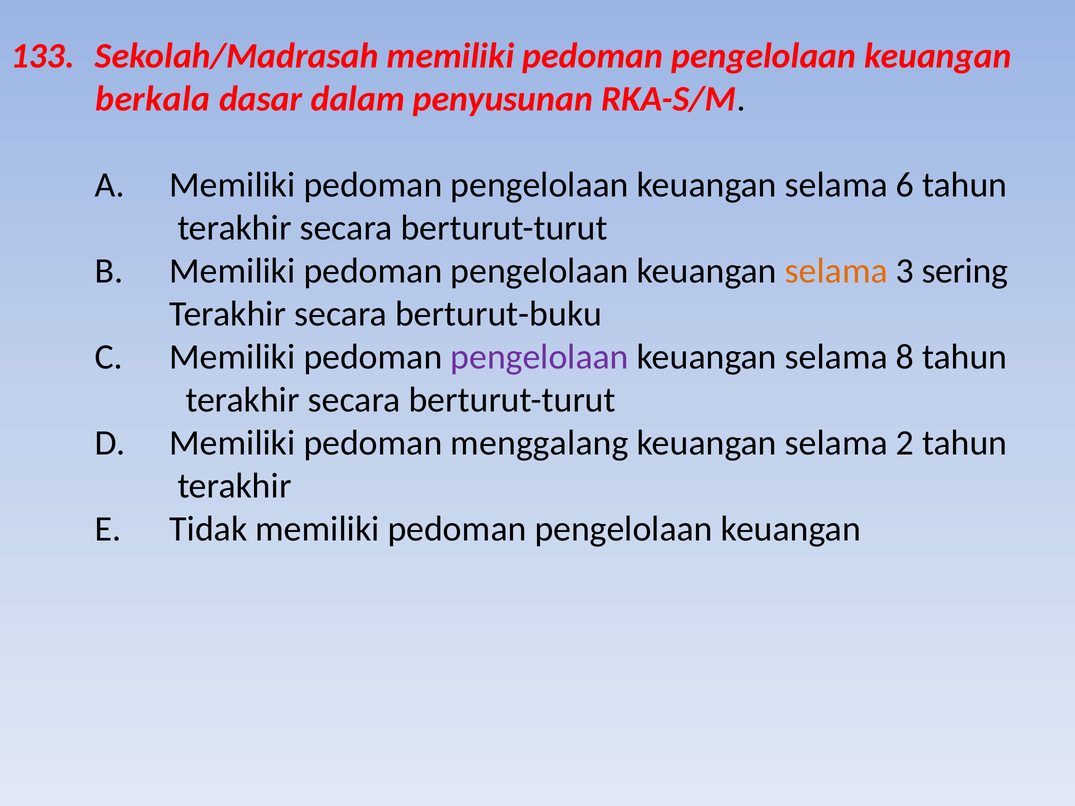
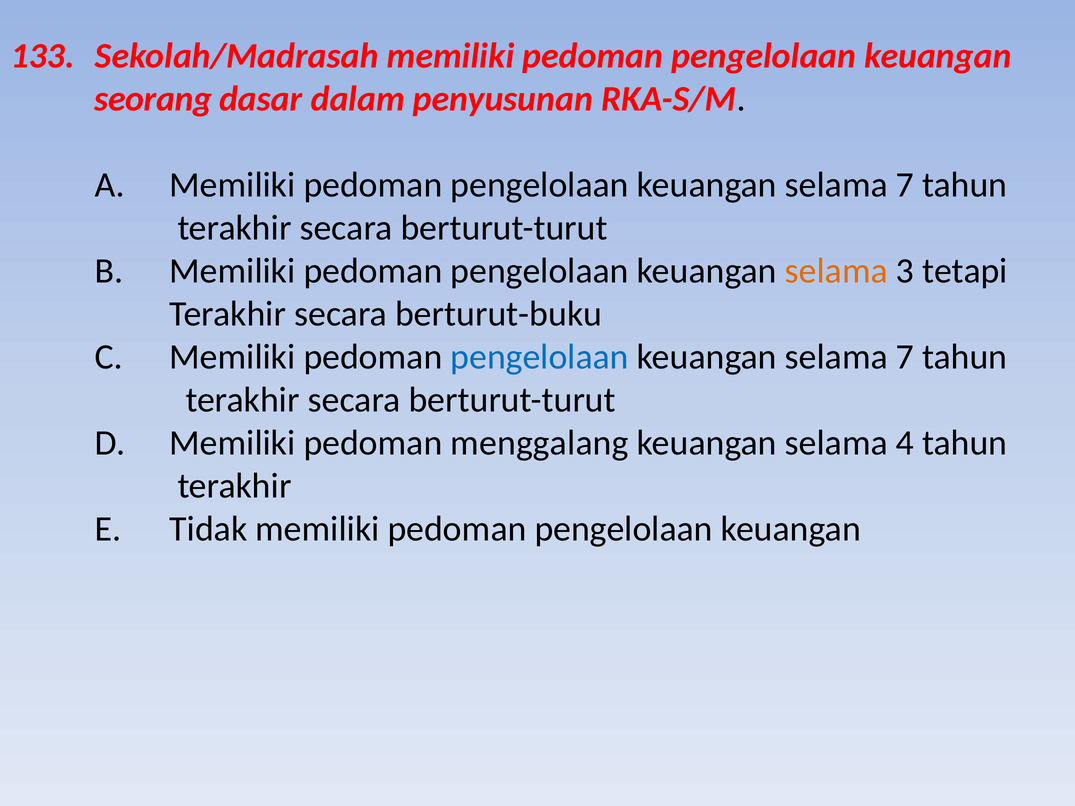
berkala: berkala -> seorang (153, 99)
6: 6 -> 7 (905, 185)
sering: sering -> tetapi (965, 271)
pengelolaan colour: purple -> blue (540, 357)
8: 8 -> 7 (905, 357)
2: 2 -> 4 (905, 443)
